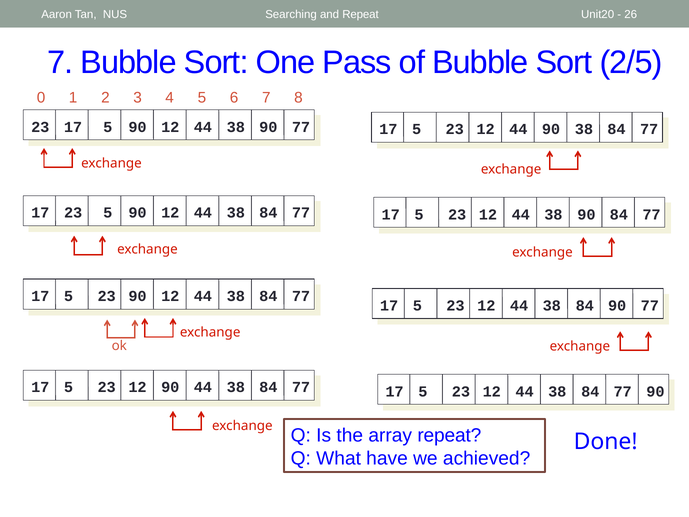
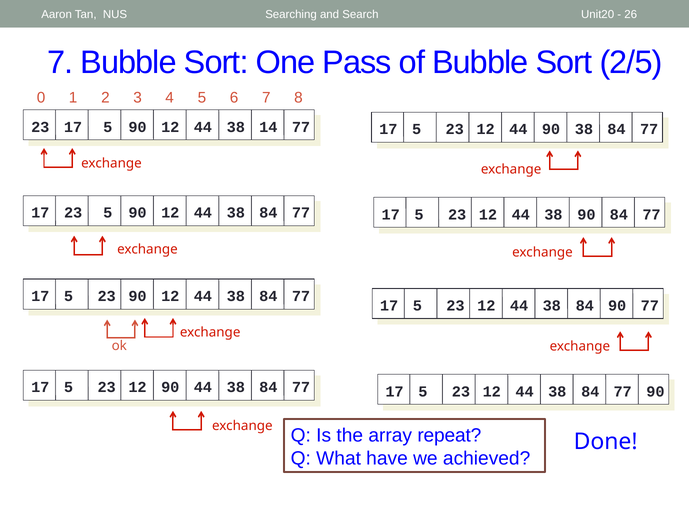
and Repeat: Repeat -> Search (360, 15)
90: 90 -> 14 (268, 127)
